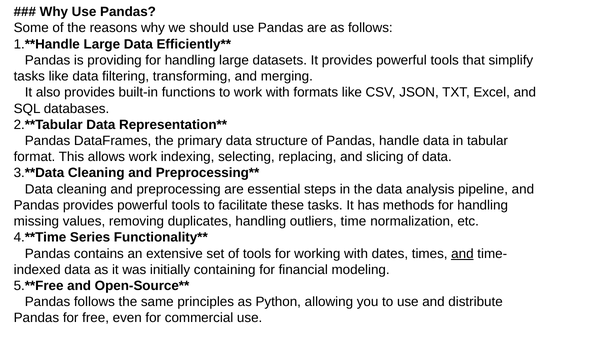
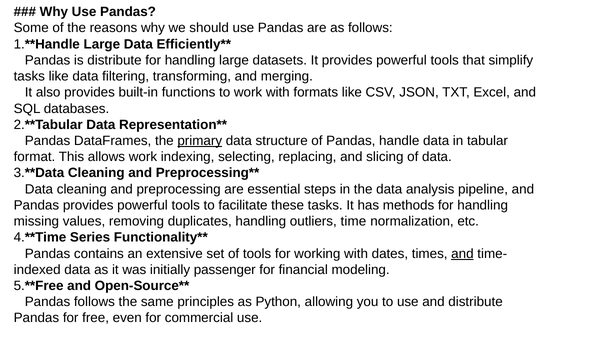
is providing: providing -> distribute (115, 60)
primary underline: none -> present (200, 141)
containing: containing -> passenger (225, 270)
